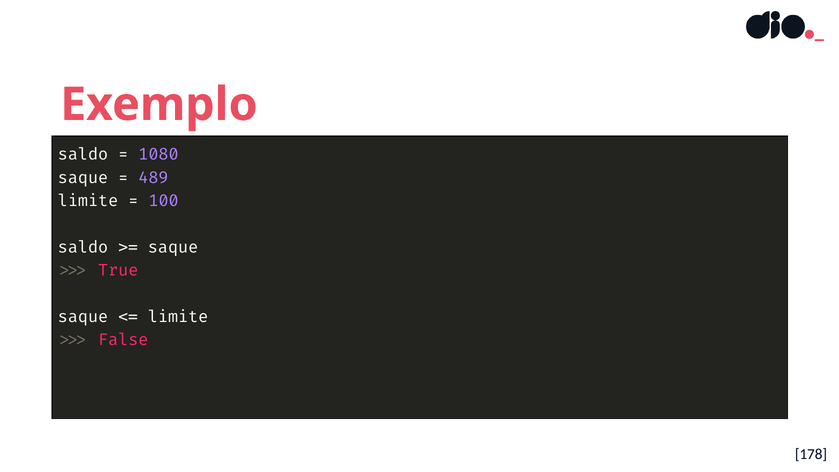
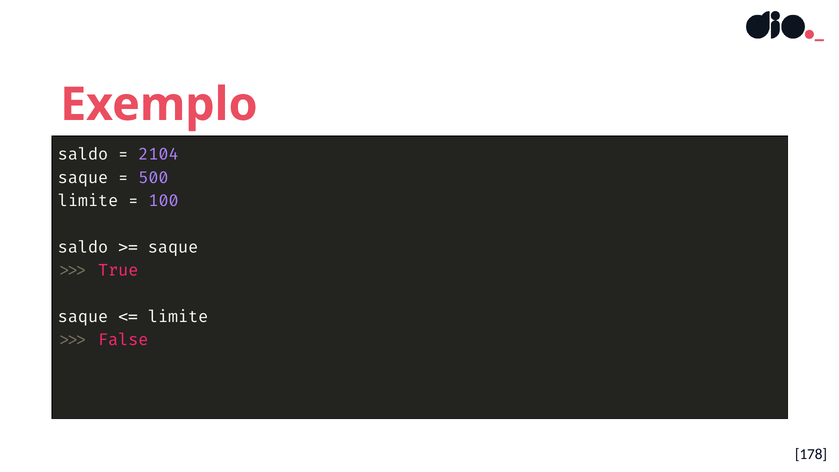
1080: 1080 -> 2104 (158, 154)
489: 489 -> 500 (153, 178)
